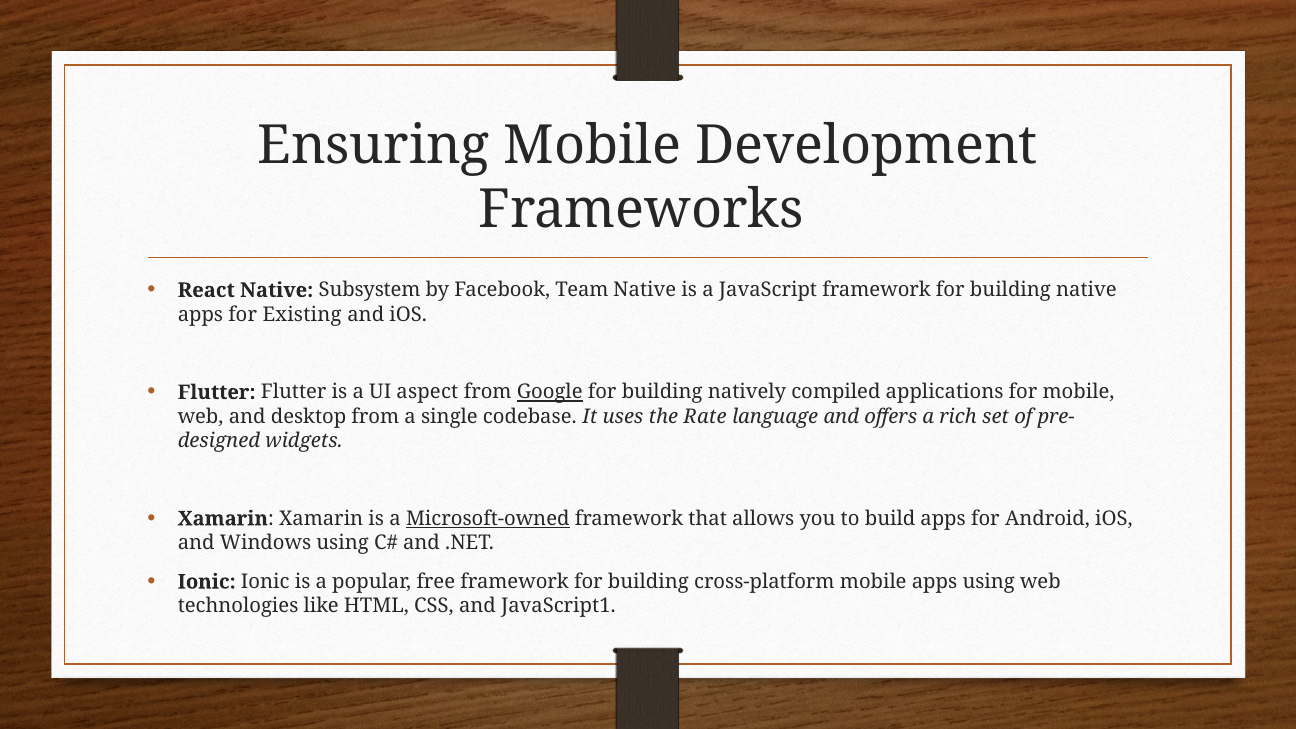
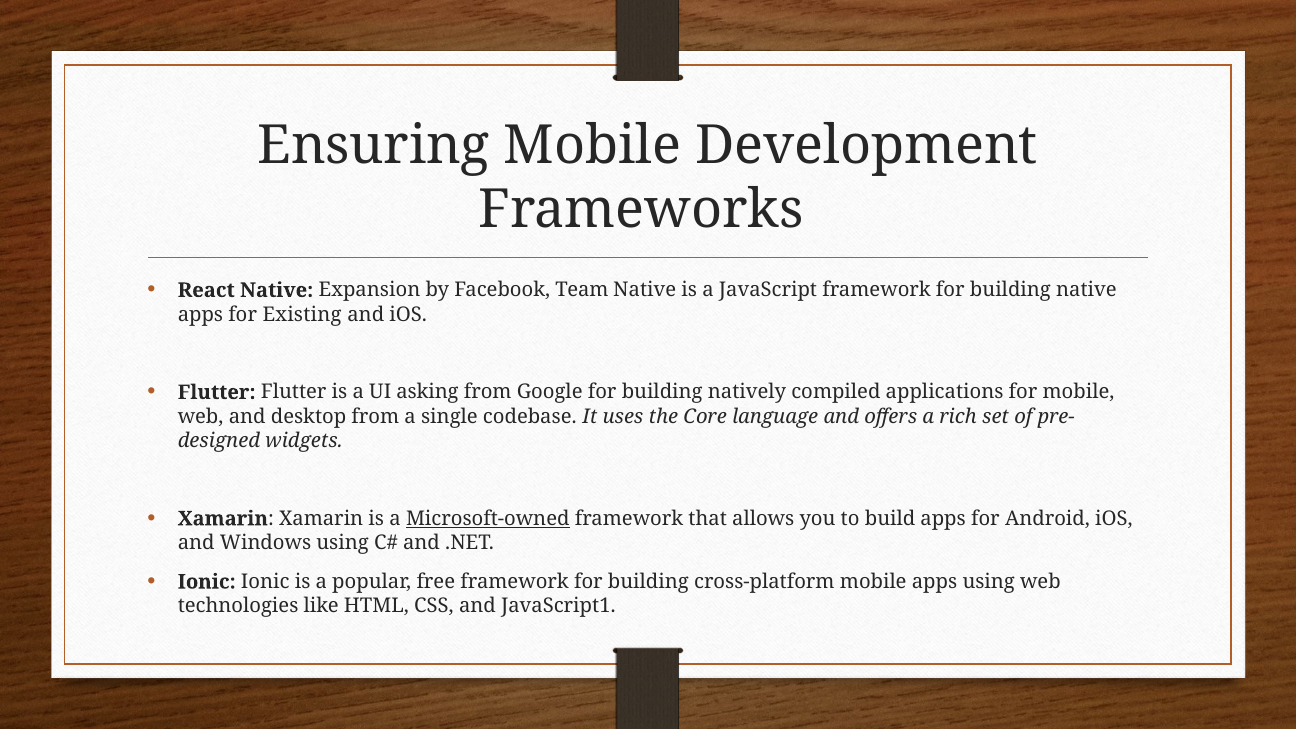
Subsystem: Subsystem -> Expansion (370, 290)
aspect: aspect -> asking (428, 392)
Google underline: present -> none (550, 392)
Rate: Rate -> Core (705, 417)
